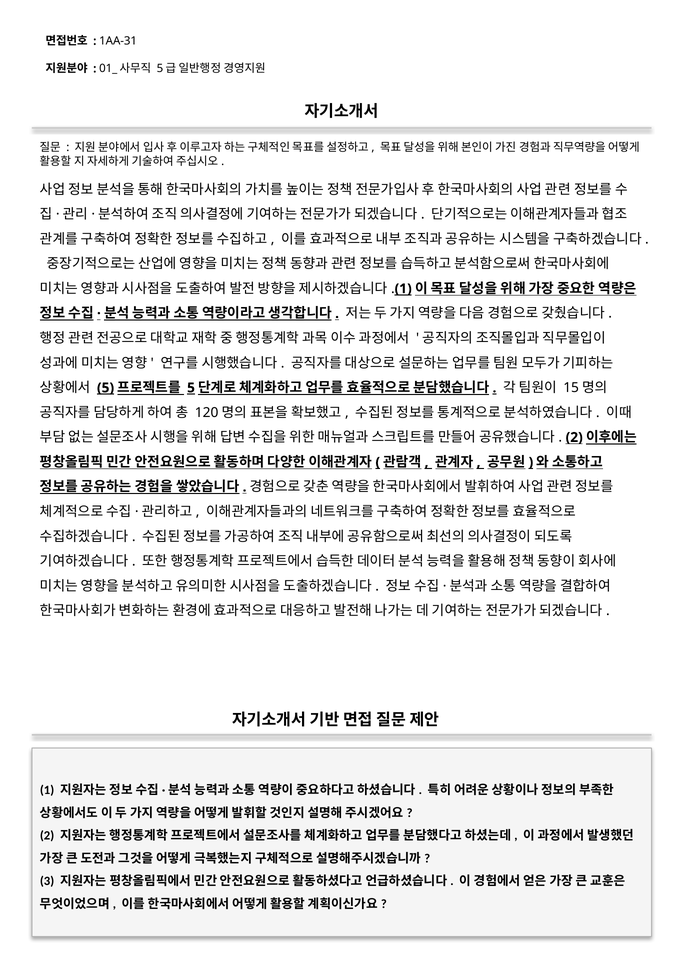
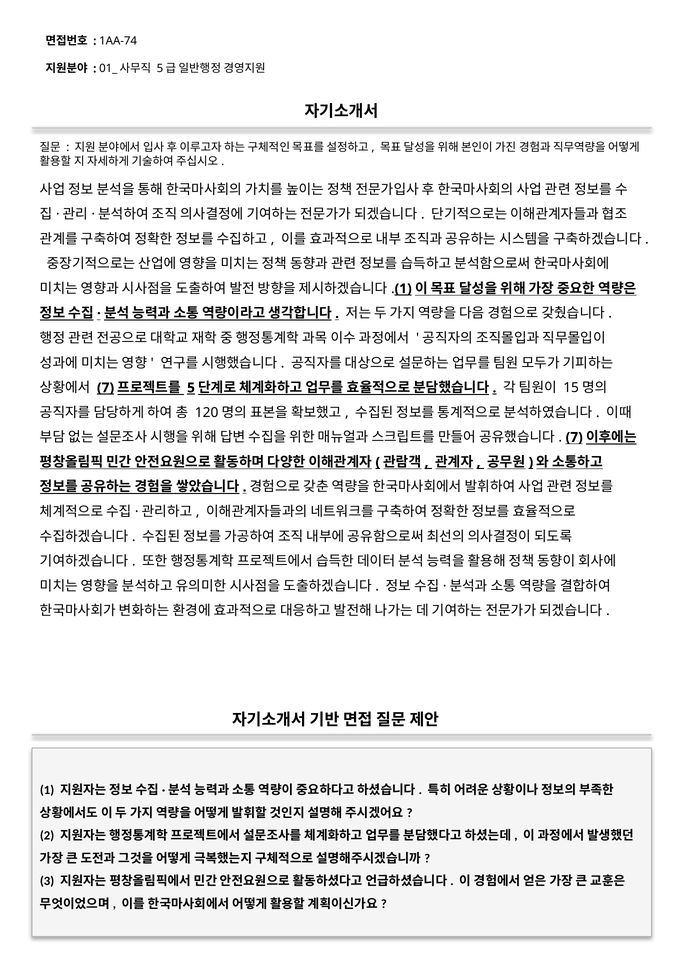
1AA-31: 1AA-31 -> 1AA-74 (118, 41)
5: 5 -> 7 (106, 388)
2: 2 -> 7 (574, 437)
